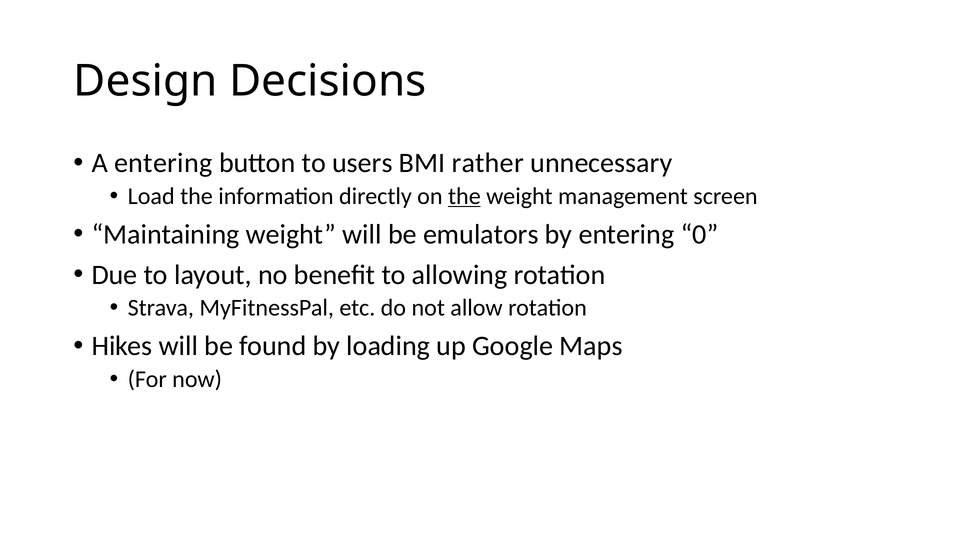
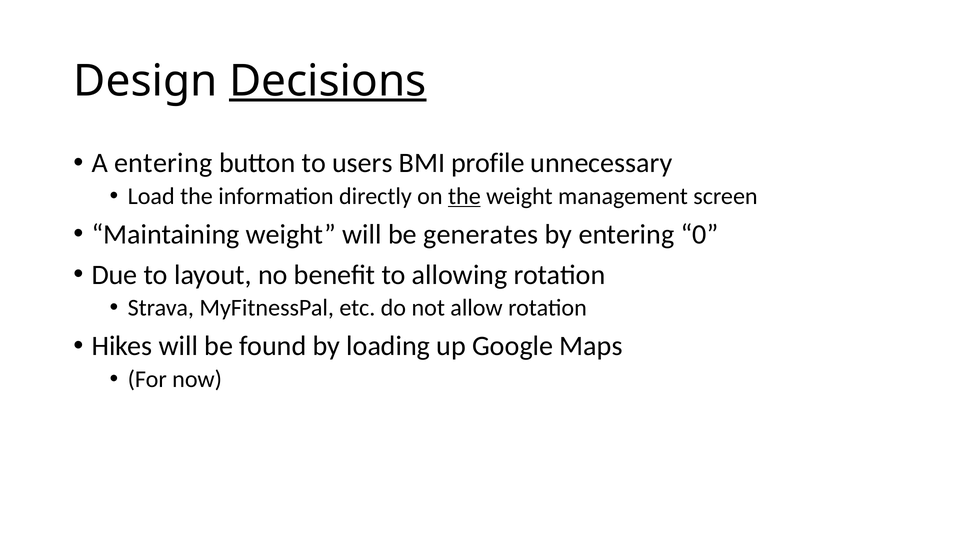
Decisions underline: none -> present (328, 81)
rather: rather -> profile (488, 163)
emulators: emulators -> generates (481, 234)
